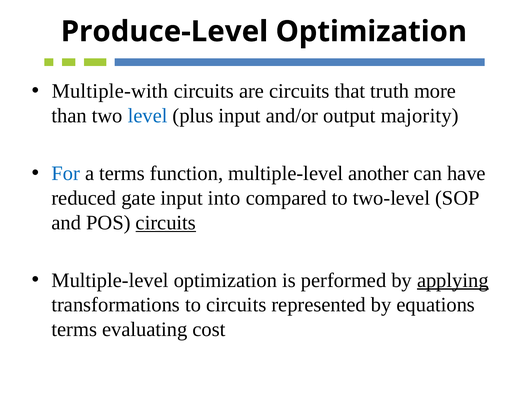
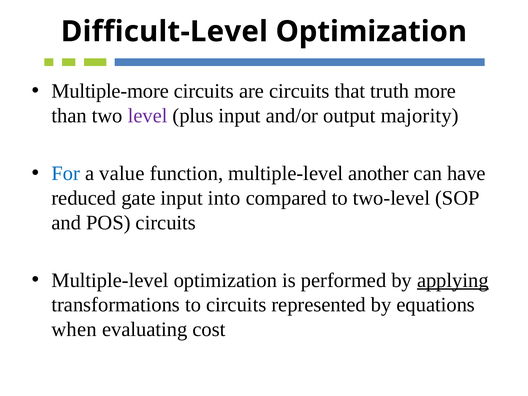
Produce-Level: Produce-Level -> Difficult-Level (164, 32)
Multiple-with: Multiple-with -> Multiple-more (110, 91)
level colour: blue -> purple (148, 116)
a terms: terms -> value (122, 173)
circuits underline: present -> none (166, 223)
terms: terms -> when (74, 330)
